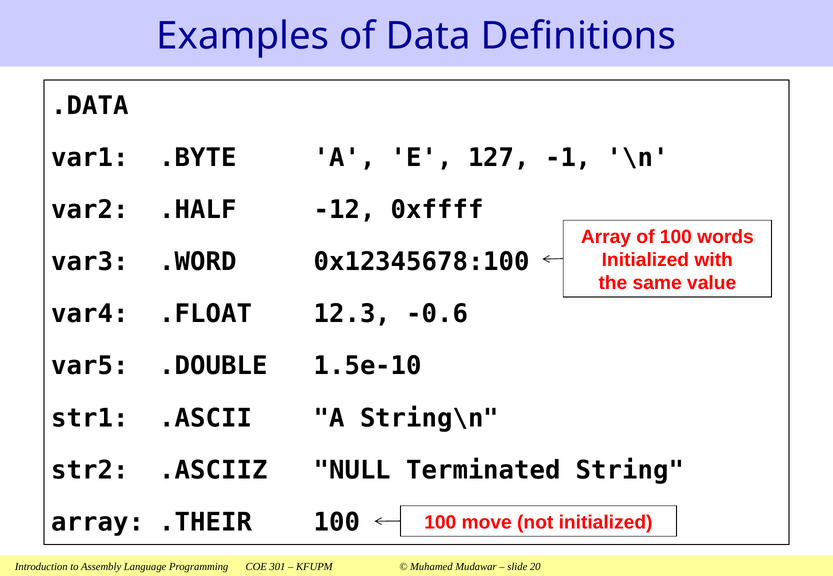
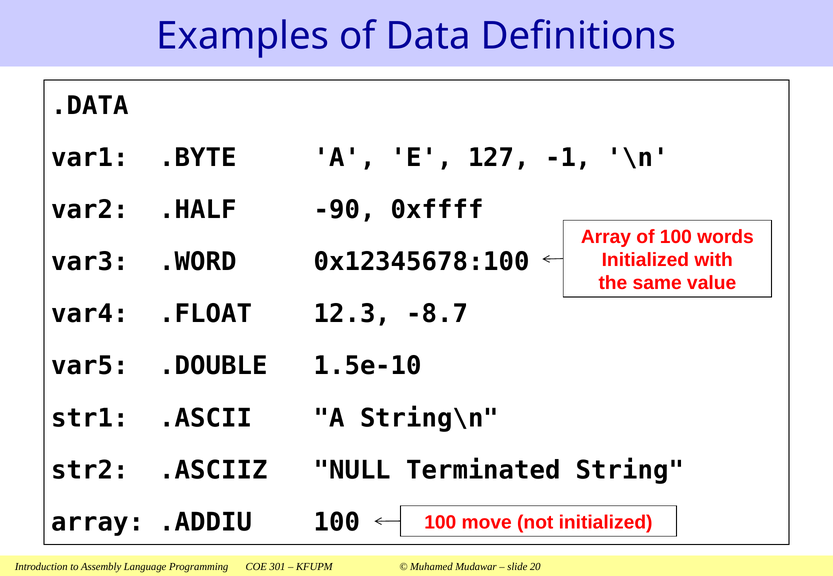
-12: -12 -> -90 (345, 210)
-0.6: -0.6 -> -8.7 (437, 314)
.THEIR: .THEIR -> .ADDIU (206, 523)
